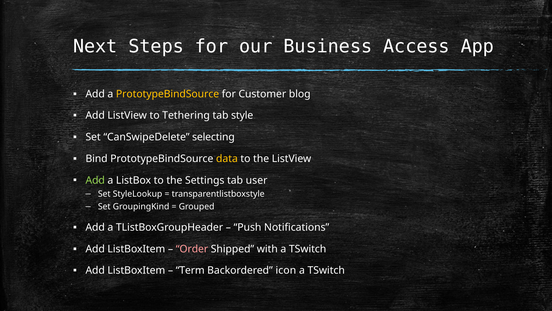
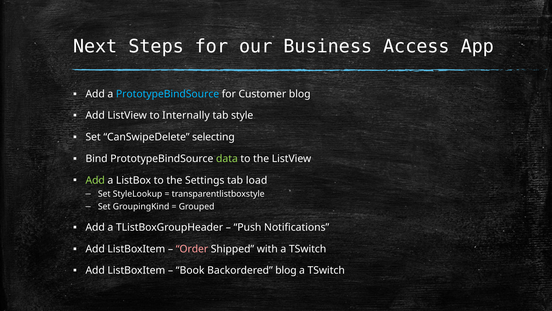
PrototypeBindSource colour: yellow -> light blue (168, 94)
Tethering: Tethering -> Internally (186, 115)
data colour: yellow -> light green (227, 158)
user: user -> load (257, 180)
Term: Term -> Book (190, 270)
Backordered icon: icon -> blog (286, 270)
